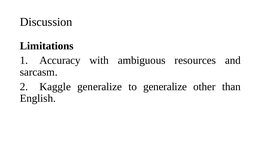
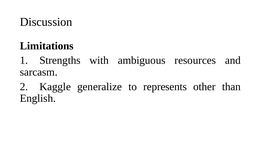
Accuracy: Accuracy -> Strengths (60, 60)
to generalize: generalize -> represents (165, 87)
